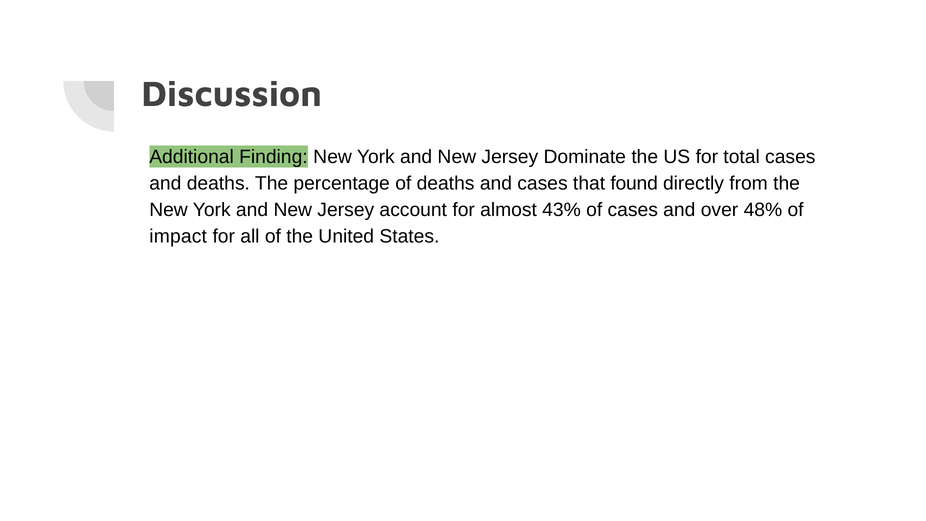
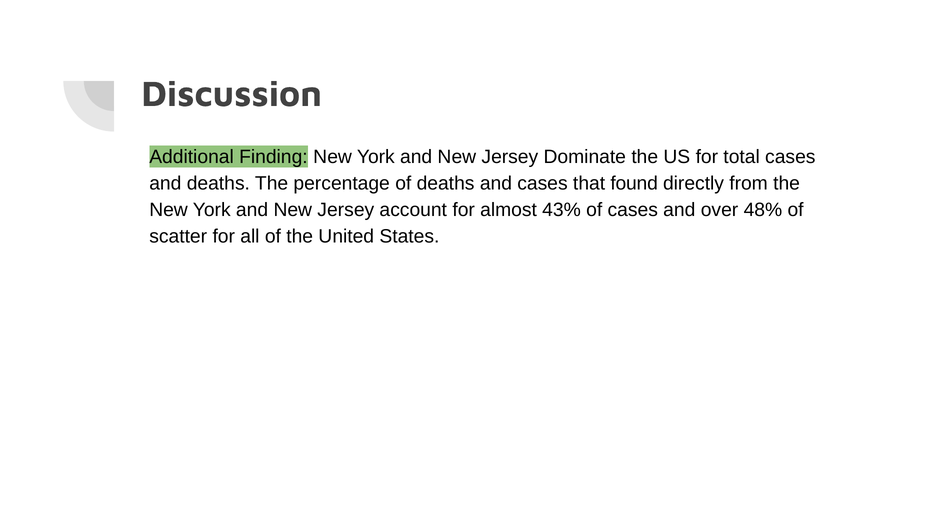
impact: impact -> scatter (178, 237)
